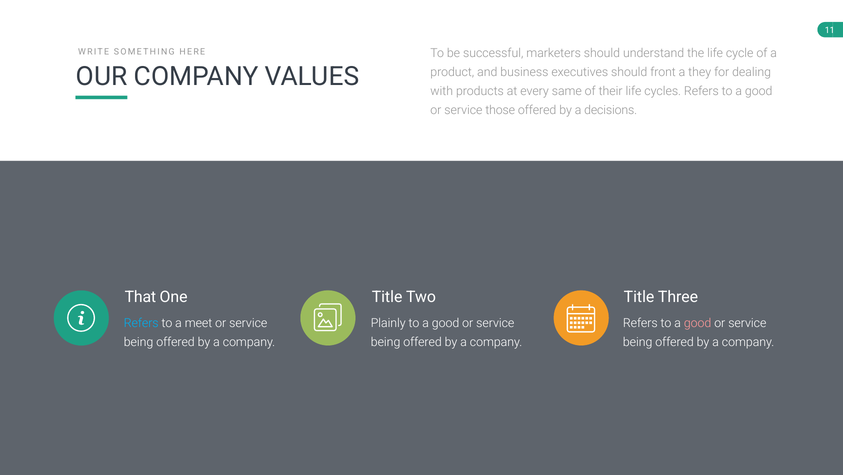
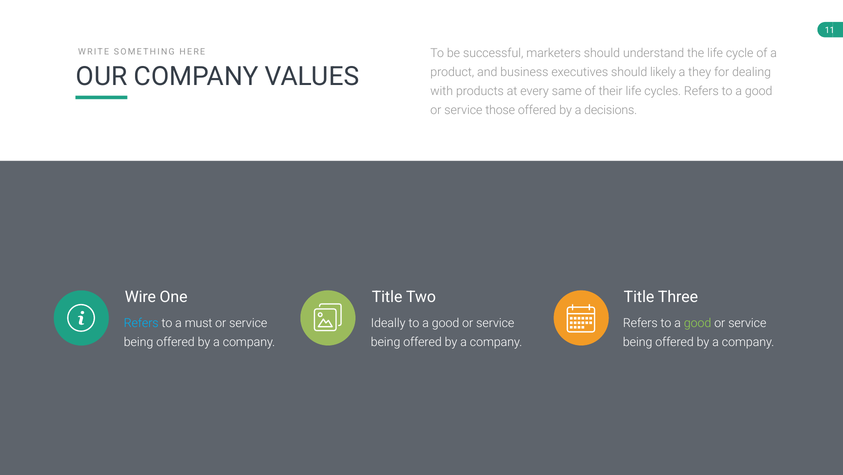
front: front -> likely (663, 72)
That: That -> Wire (140, 296)
good colour: pink -> light green (698, 323)
meet: meet -> must (199, 323)
Plainly: Plainly -> Ideally (388, 323)
